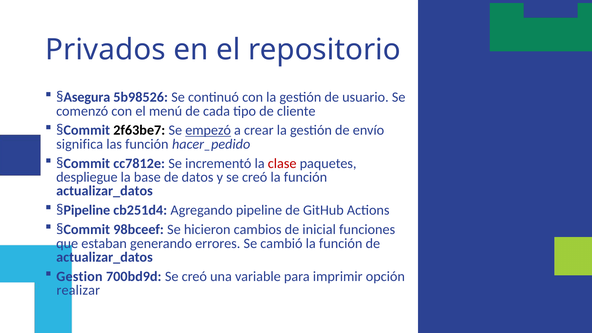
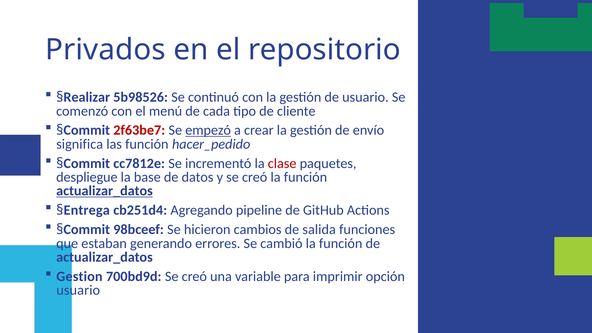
Asegura: Asegura -> Realizar (87, 97)
2f63be7 colour: black -> red (139, 130)
actualizar_datos underline: none -> present (104, 191)
Pipeline: Pipeline -> Entrega (87, 210)
inicial: inicial -> salida (319, 230)
realizar: realizar -> usuario (78, 290)
